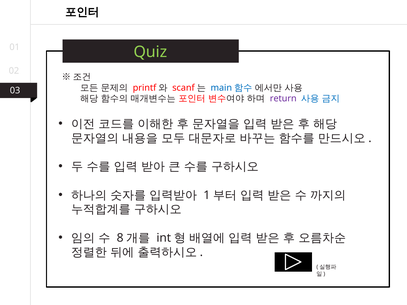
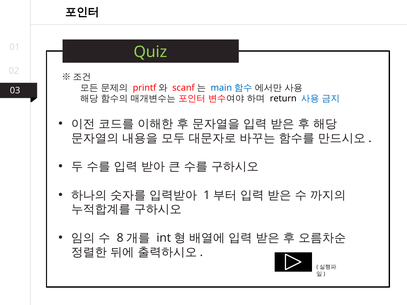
return colour: purple -> black (283, 99)
